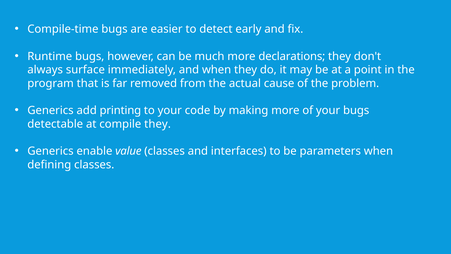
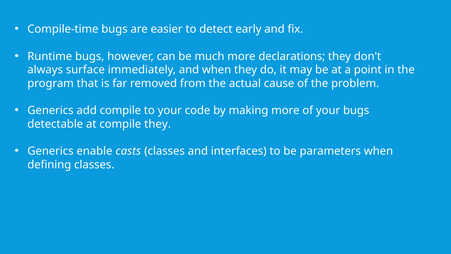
add printing: printing -> compile (120, 110)
value: value -> casts (128, 151)
